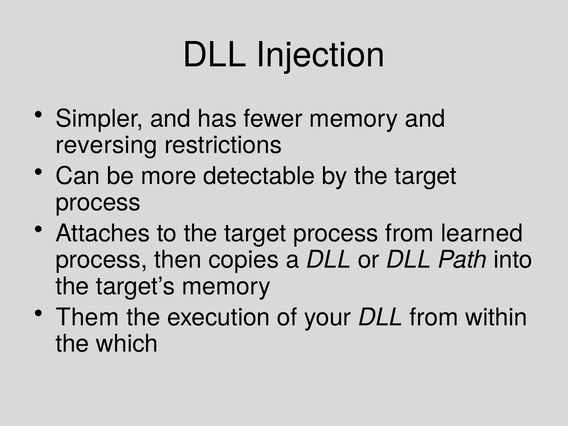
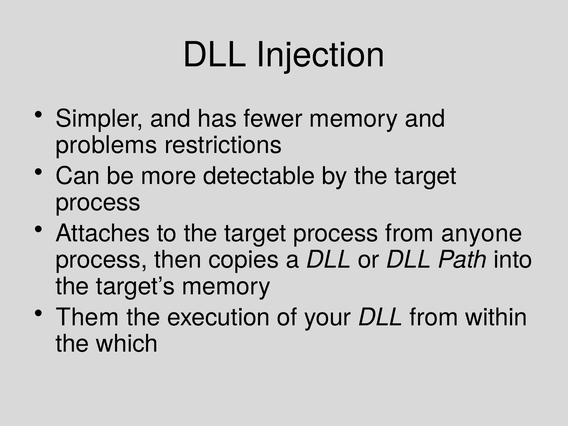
reversing: reversing -> problems (106, 145)
learned: learned -> anyone (482, 233)
